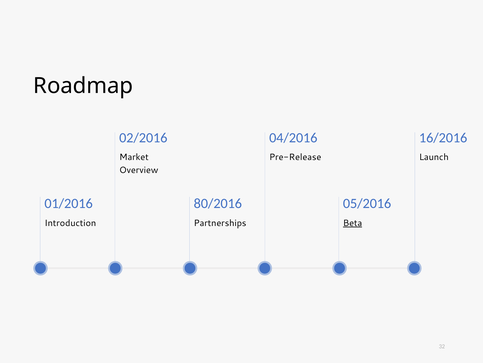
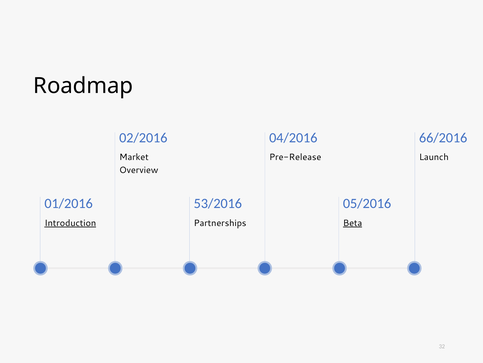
16/2016: 16/2016 -> 66/2016 (443, 137)
80/2016: 80/2016 -> 53/2016 (218, 203)
Introduction underline: none -> present (70, 223)
